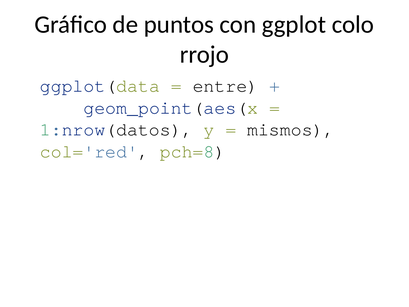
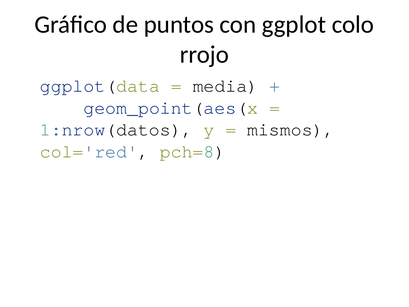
entre: entre -> media (225, 86)
